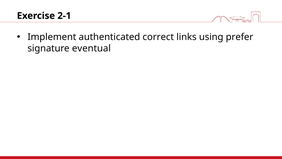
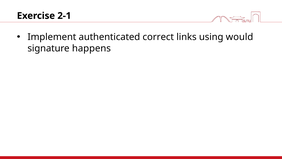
prefer: prefer -> would (239, 37)
eventual: eventual -> happens (91, 48)
